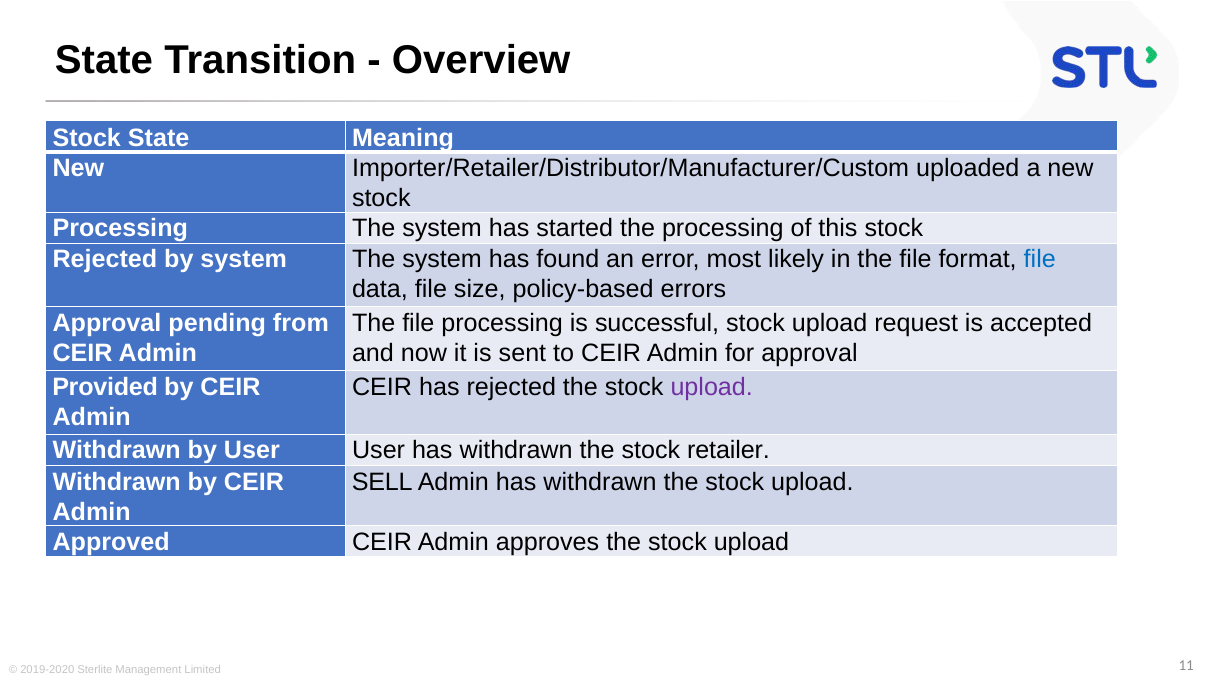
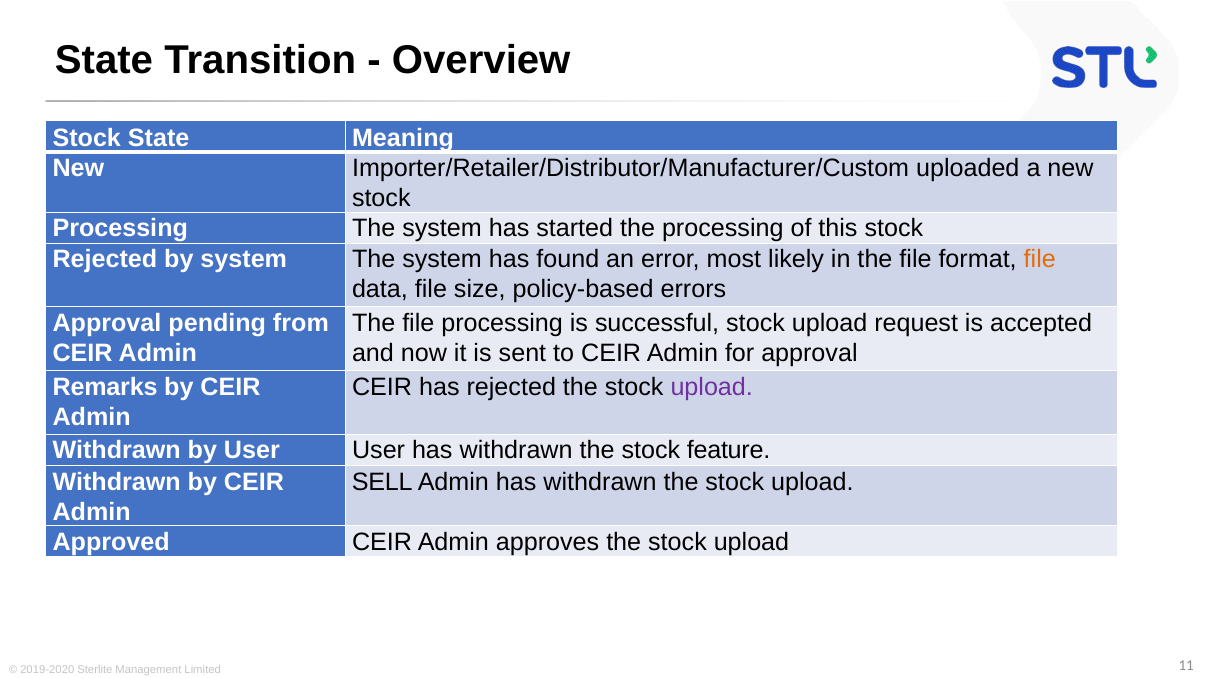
file colour: blue -> orange (1040, 260)
Provided: Provided -> Remarks (105, 387)
retailer: retailer -> feature (729, 450)
